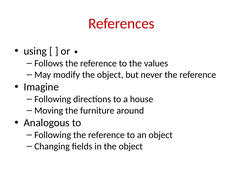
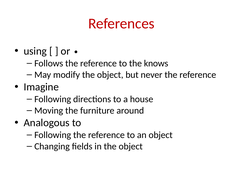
values: values -> knows (156, 63)
